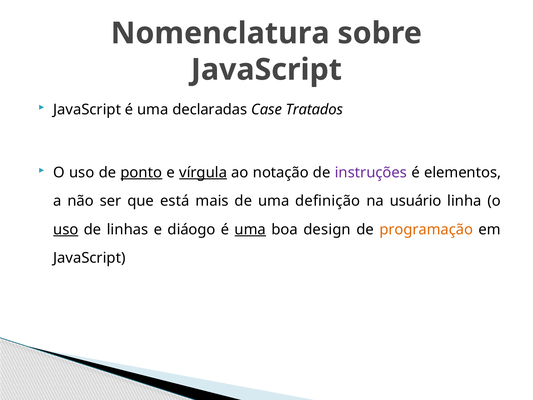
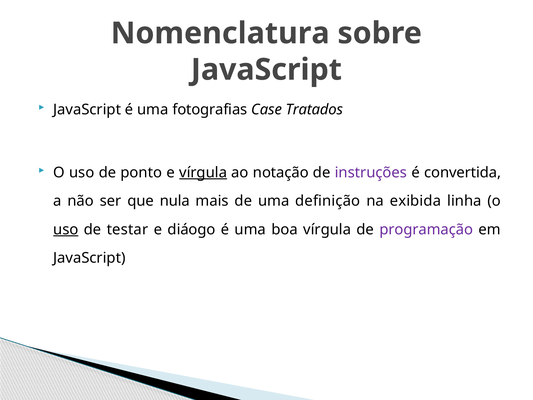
declaradas: declaradas -> fotografias (210, 110)
ponto underline: present -> none (141, 172)
elementos: elementos -> convertida (463, 172)
está: está -> nula (175, 201)
usuário: usuário -> exibida (415, 201)
linhas: linhas -> testar (127, 229)
uma underline: present -> none (250, 229)
boa design: design -> vírgula (327, 229)
programação colour: orange -> purple (426, 229)
